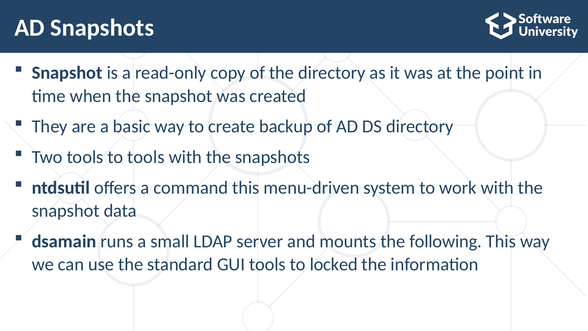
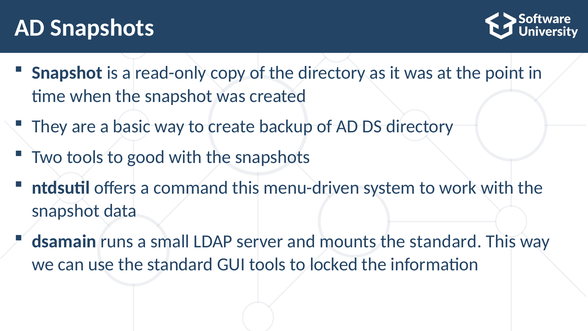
to tools: tools -> good (146, 157)
mounts the following: following -> standard (446, 241)
